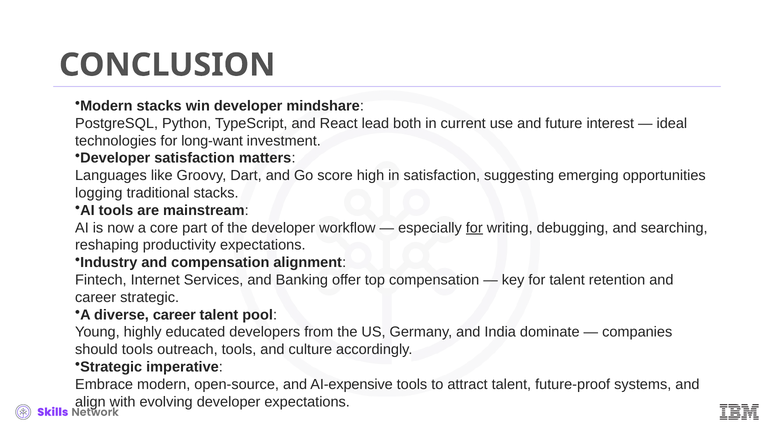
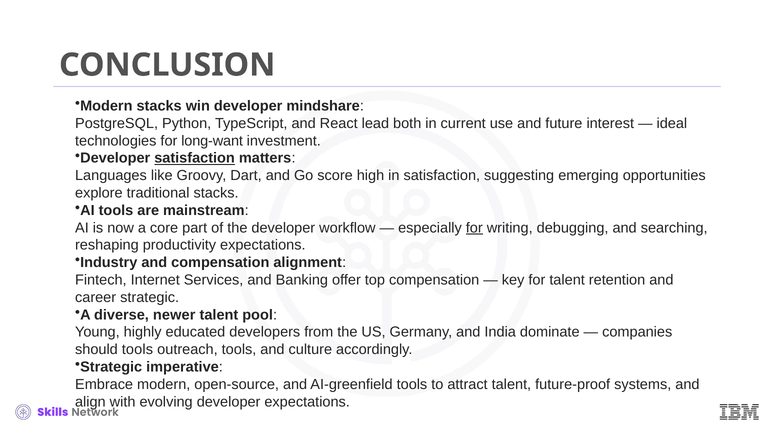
satisfaction underline: none -> present (195, 158)
logging: logging -> explore (99, 193)
diverse career: career -> newer (174, 315)
AI-expensive: AI-expensive -> AI-greenfield (351, 385)
